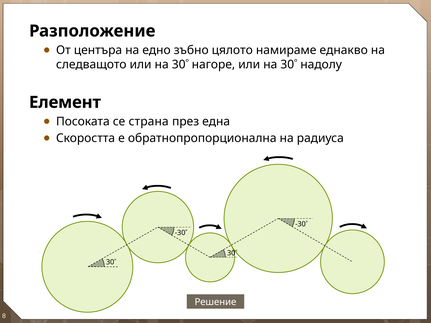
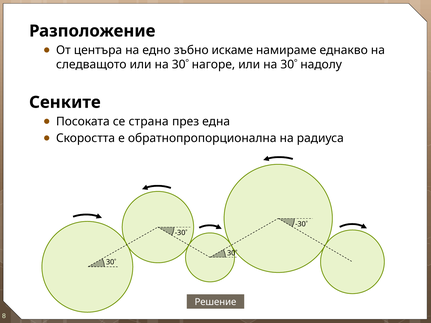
цялото: цялото -> искаме (232, 50)
Елемент: Елемент -> Сенките (65, 102)
